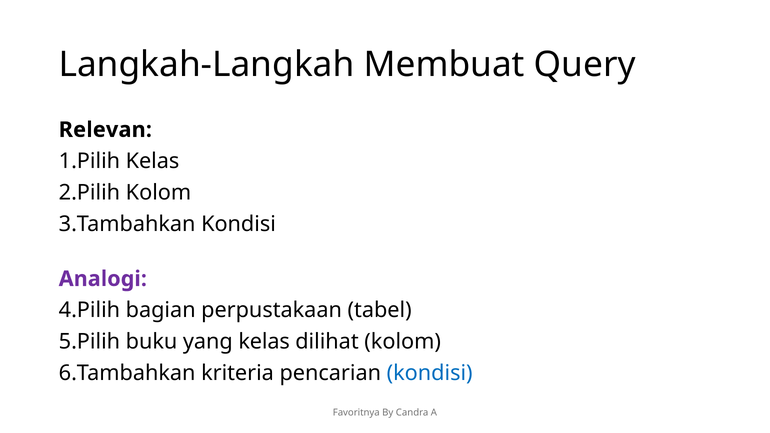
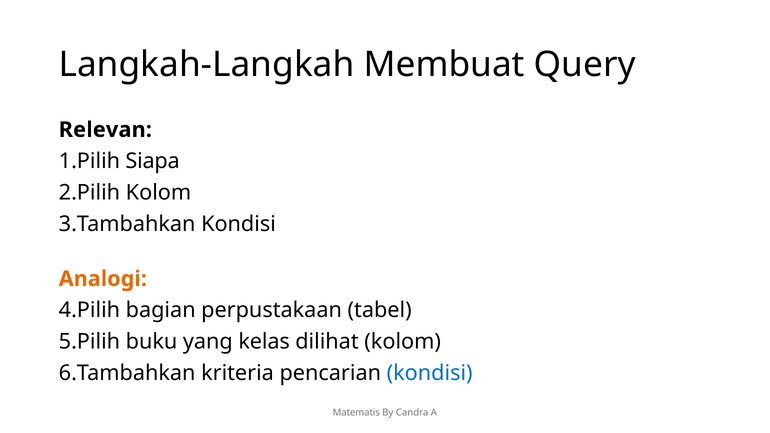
Kelas: Kelas -> Siapa (153, 161)
Analogi colour: purple -> orange (103, 279)
Favoritnya: Favoritnya -> Matematis (356, 413)
